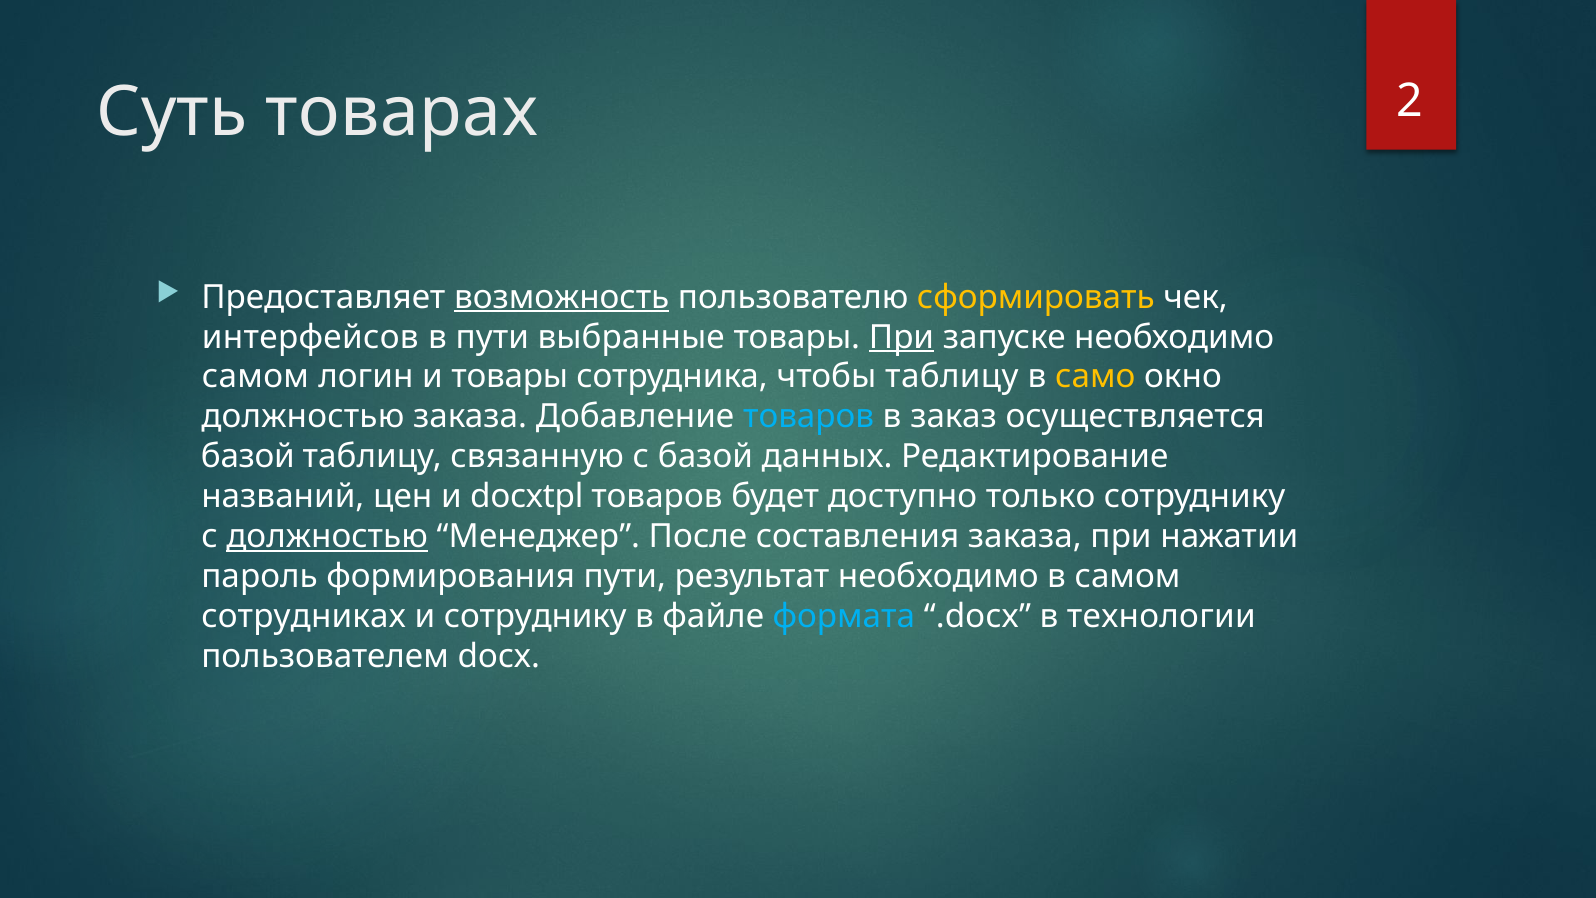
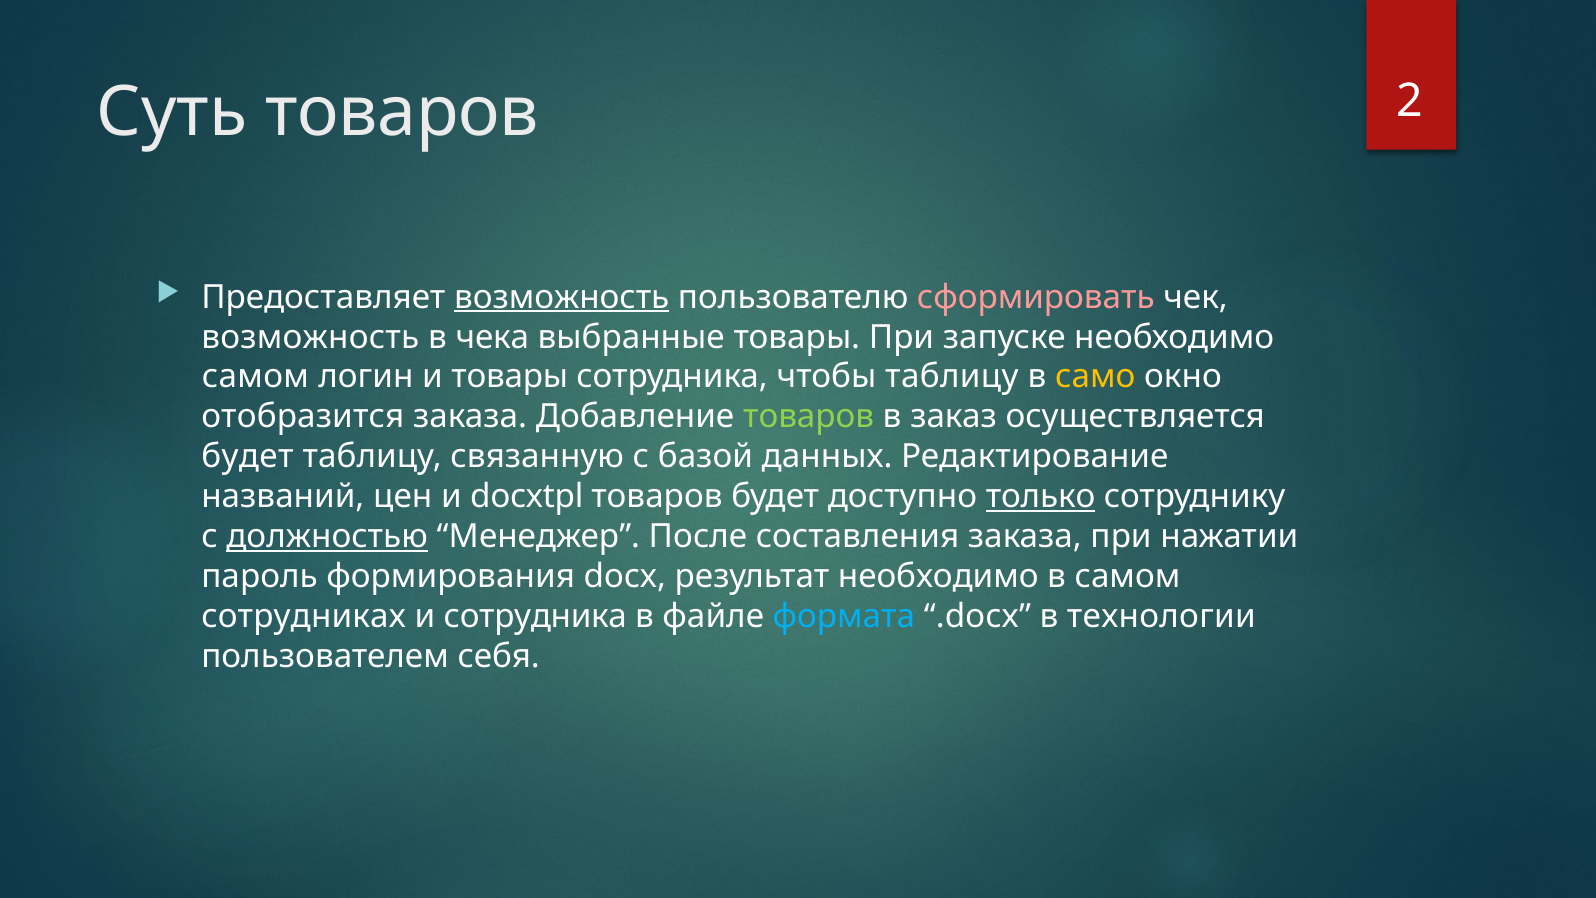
Суть товарах: товарах -> товаров (402, 112)
сформировать colour: yellow -> pink (1036, 297)
интерфейсов: интерфейсов -> возможность (310, 337)
в пути: пути -> чека (492, 337)
При underline: present -> none (902, 337)
должностью: должностью -> отобразится (303, 417)
товаров colour: light blue -> light green (809, 417)
базой: базой -> будет (247, 457)
только underline: none -> present (1041, 497)
формирования пути: пути -> docx (625, 576)
и сотруднику: сотруднику -> сотрудника (535, 616)
docx: docx -> себя (499, 656)
